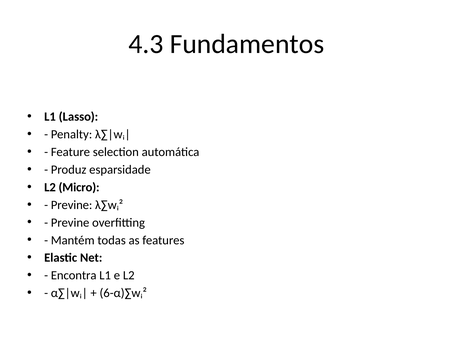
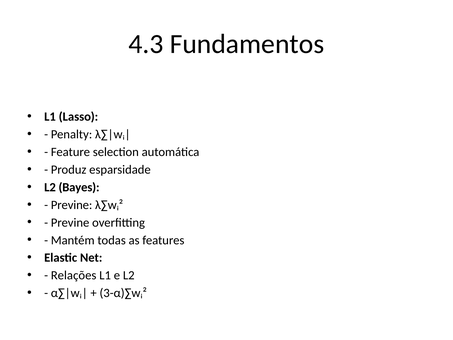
Micro: Micro -> Bayes (79, 187)
Encontra: Encontra -> Relações (74, 275)
6-α)∑wᵢ²: 6-α)∑wᵢ² -> 3-α)∑wᵢ² (123, 293)
